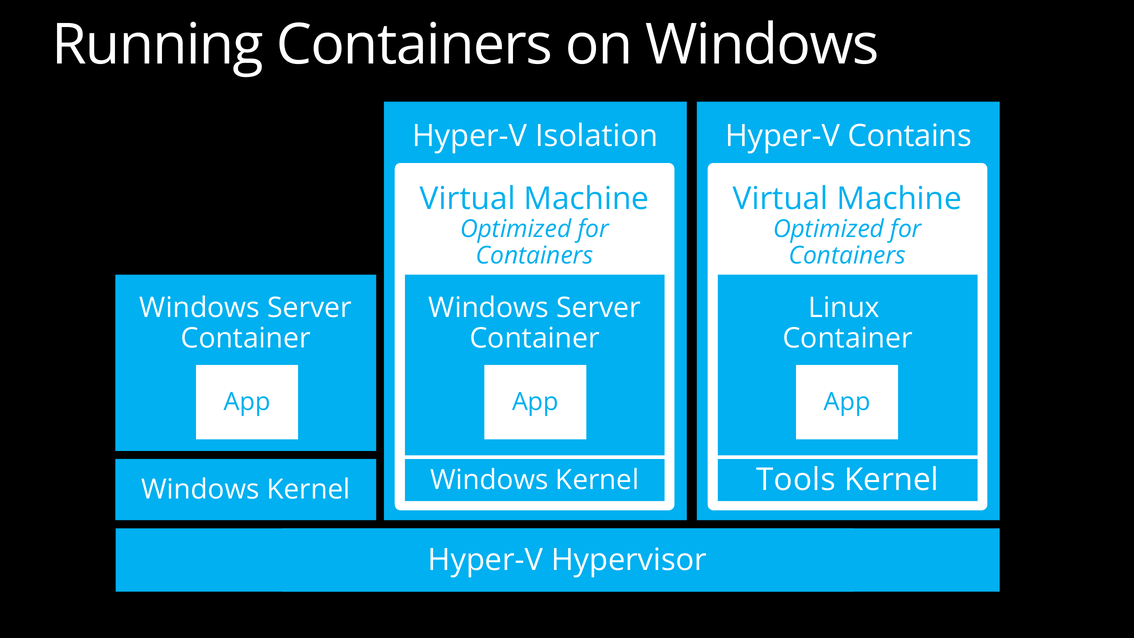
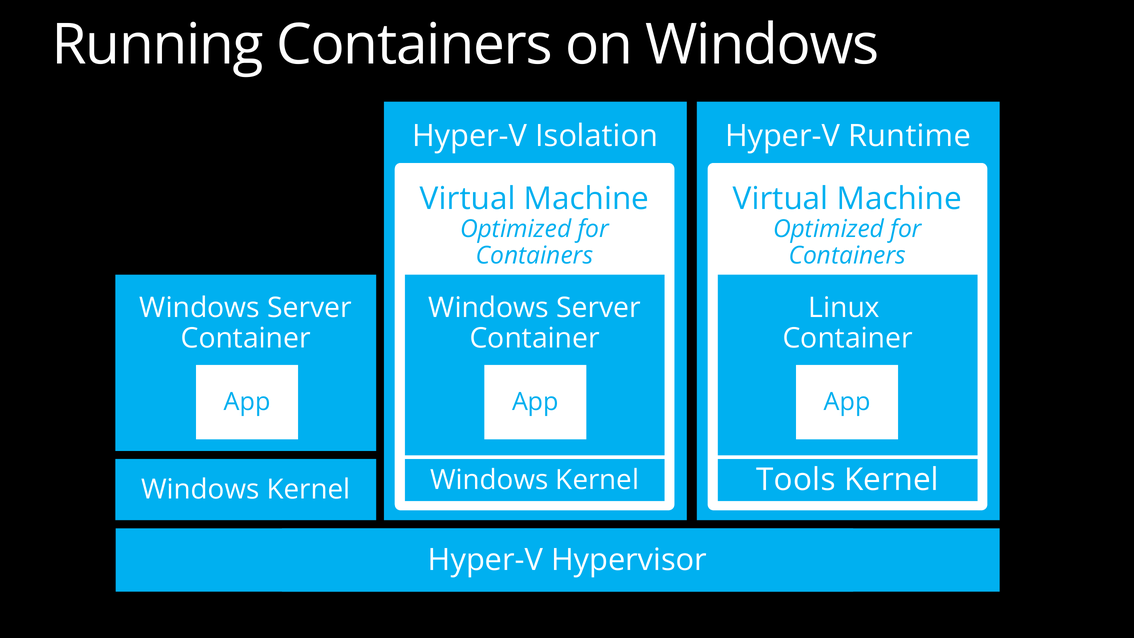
Contains: Contains -> Runtime (909, 136)
